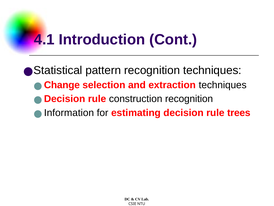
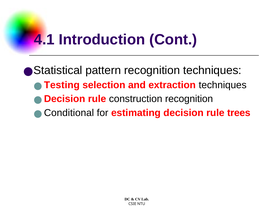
Change: Change -> Testing (62, 85)
Information: Information -> Conditional (69, 113)
